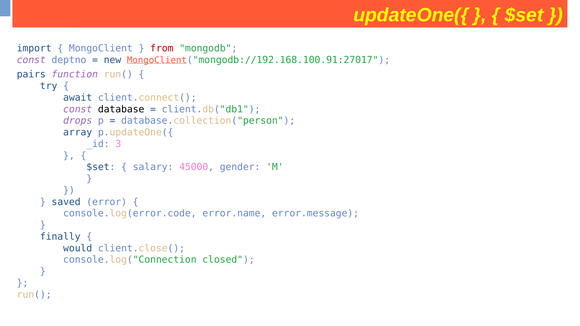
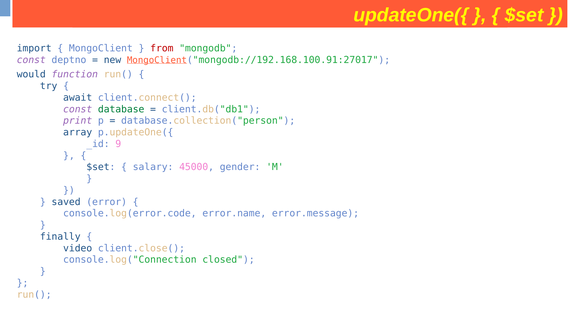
pairs: pairs -> would (31, 74)
database colour: black -> green (121, 109)
drops: drops -> print (78, 121)
3: 3 -> 9 (118, 144)
would: would -> video (78, 248)
